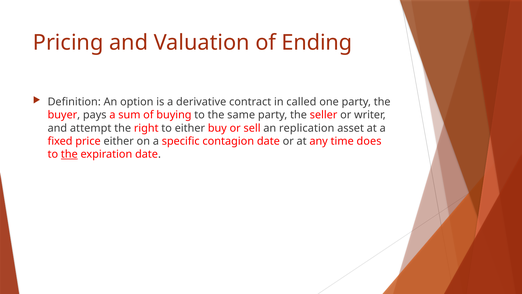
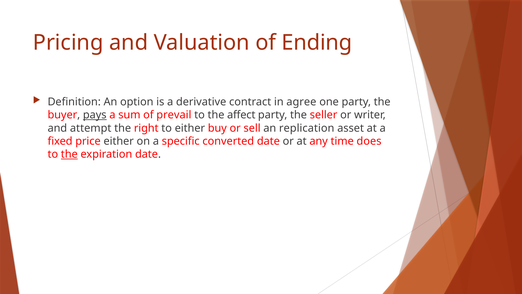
called: called -> agree (301, 102)
pays underline: none -> present (95, 115)
buying: buying -> prevail (174, 115)
same: same -> affect (241, 115)
contagion: contagion -> converted (228, 141)
